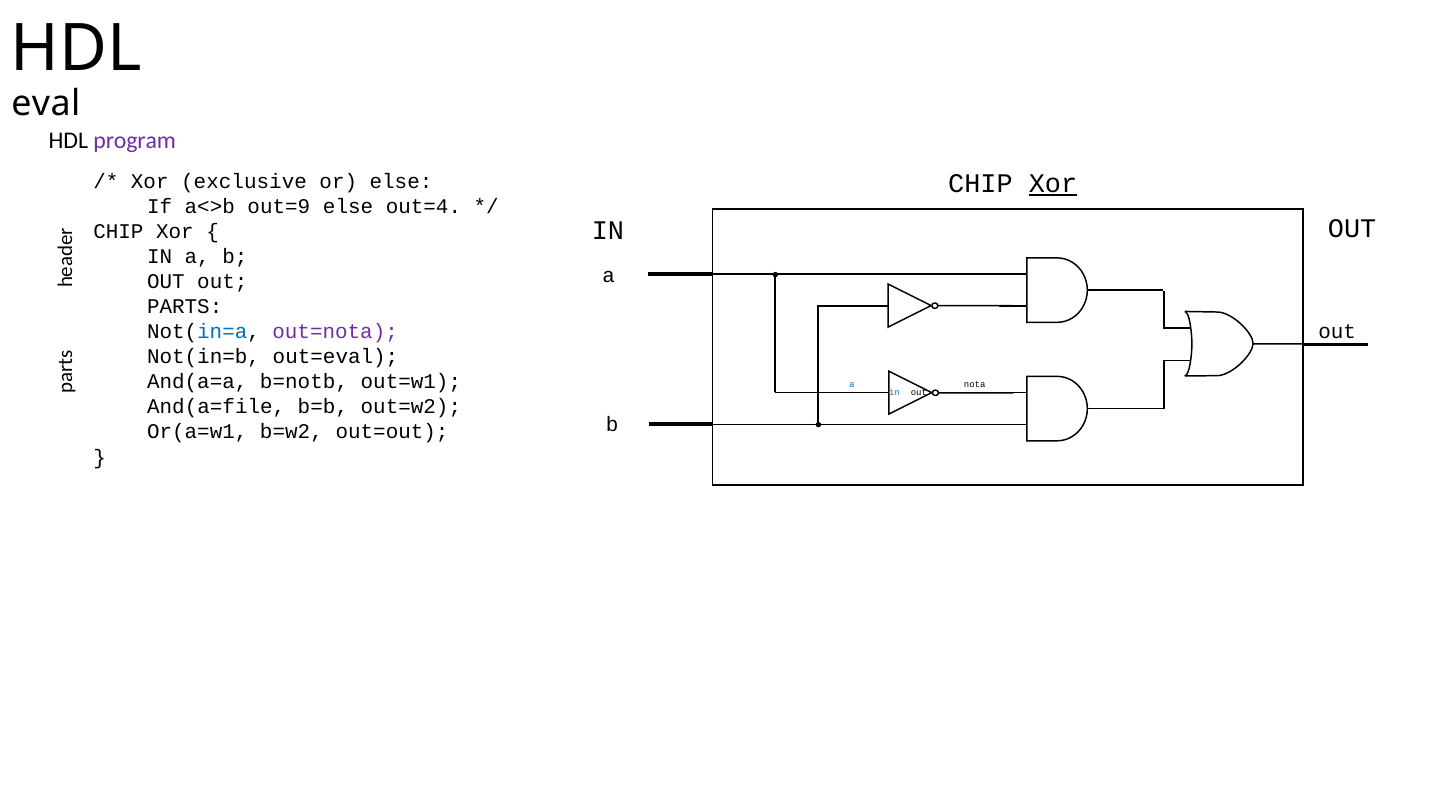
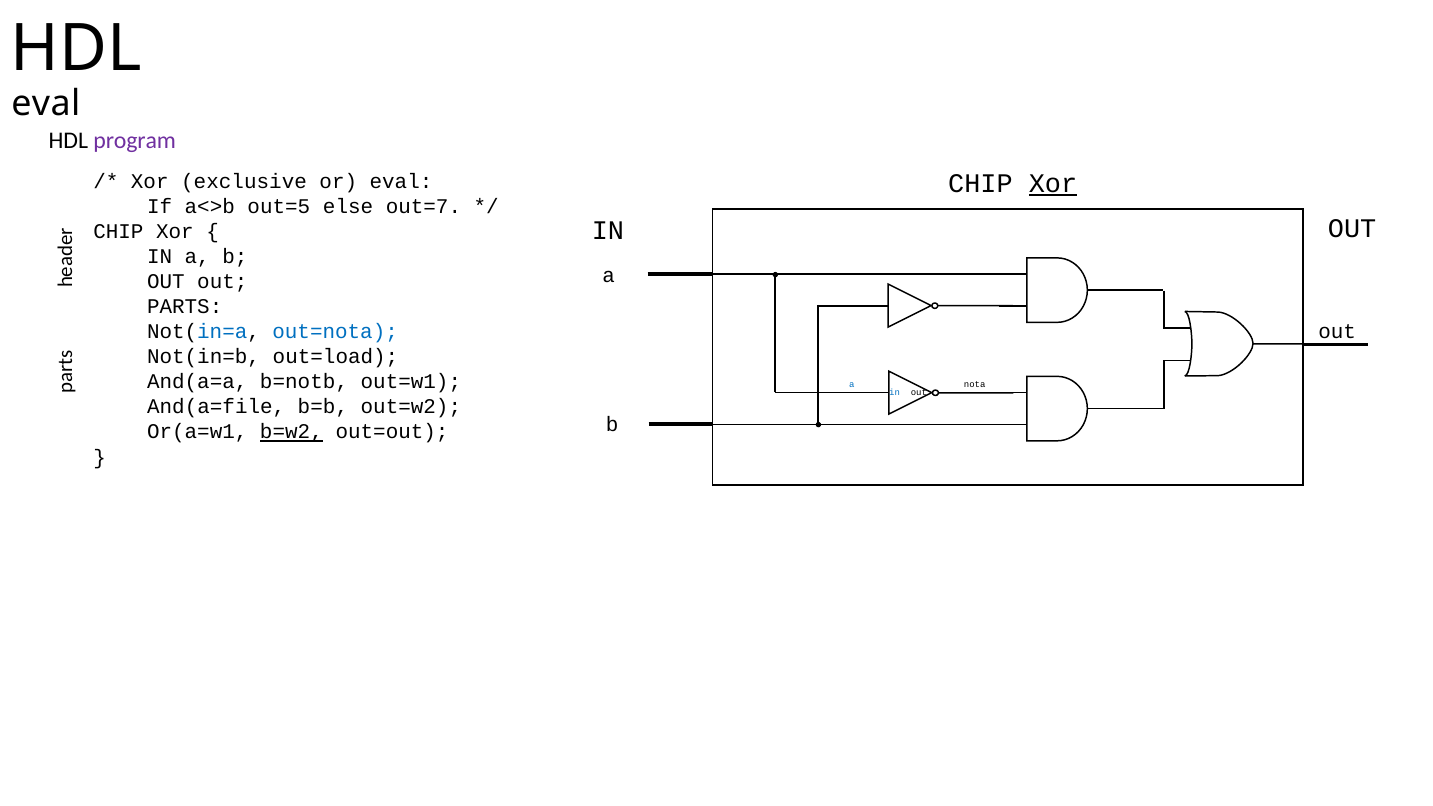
or else: else -> eval (401, 181)
out=9: out=9 -> out=5 (279, 206)
out=4: out=4 -> out=7 (423, 206)
out=nota colour: purple -> blue (335, 332)
out=eval: out=eval -> out=load (335, 357)
b=w2 underline: none -> present (291, 432)
